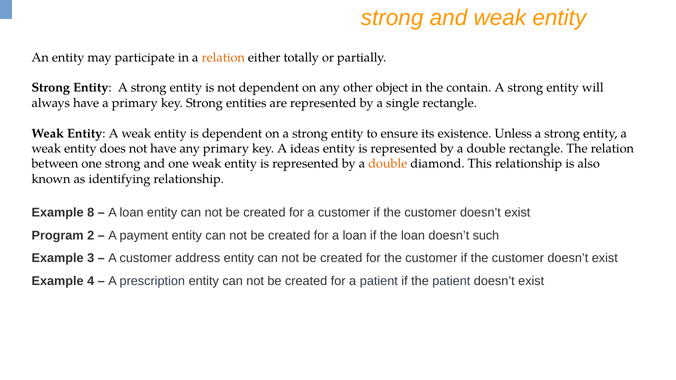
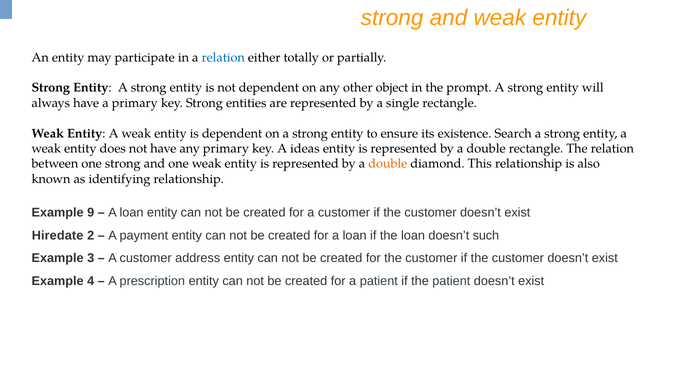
relation colour: orange -> blue (223, 57)
contain: contain -> prompt (469, 88)
Unless: Unless -> Search (513, 133)
8: 8 -> 9 (91, 213)
Program: Program -> Hiredate (58, 236)
